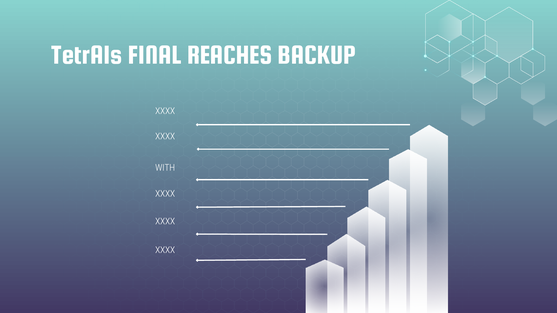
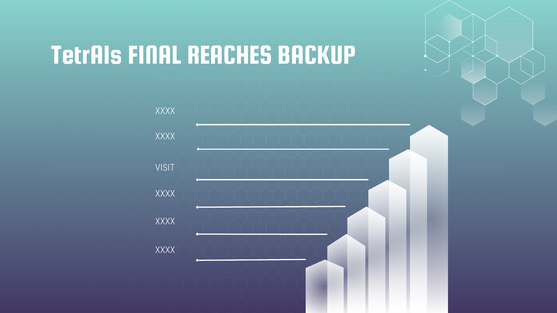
WITH: WITH -> VISIT (165, 168)
